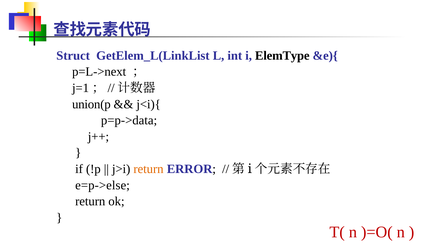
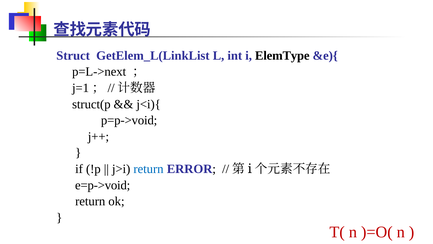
union(p: union(p -> struct(p (91, 104)
p=p->data: p=p->data -> p=p->void (129, 120)
return colour: orange -> blue (149, 169)
e=p->else: e=p->else -> e=p->void (103, 185)
